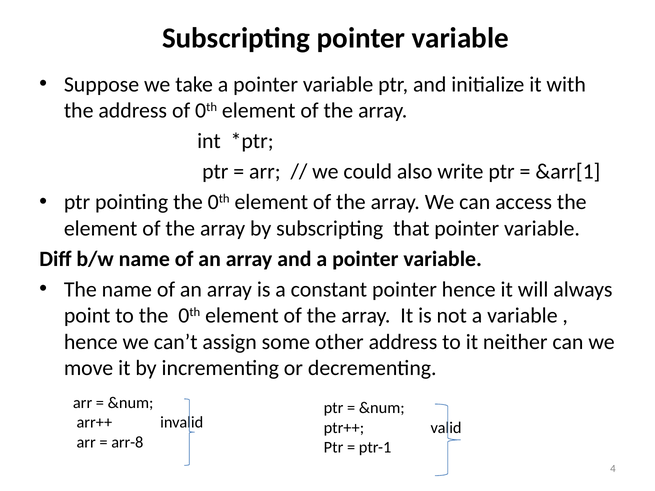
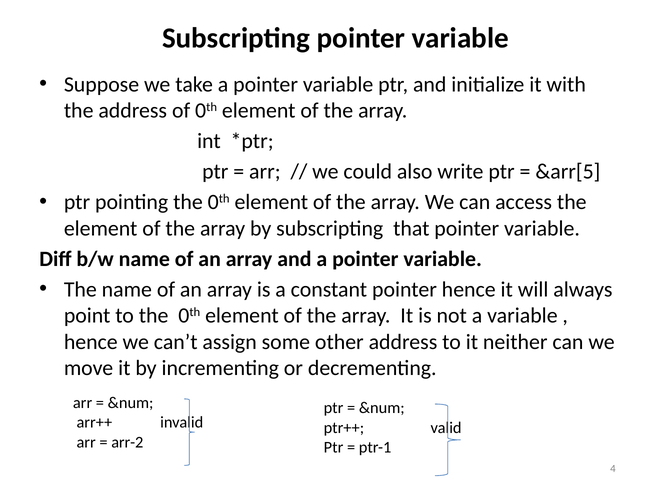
&arr[1: &arr[1 -> &arr[5 (568, 172)
arr-8: arr-8 -> arr-2 (127, 442)
